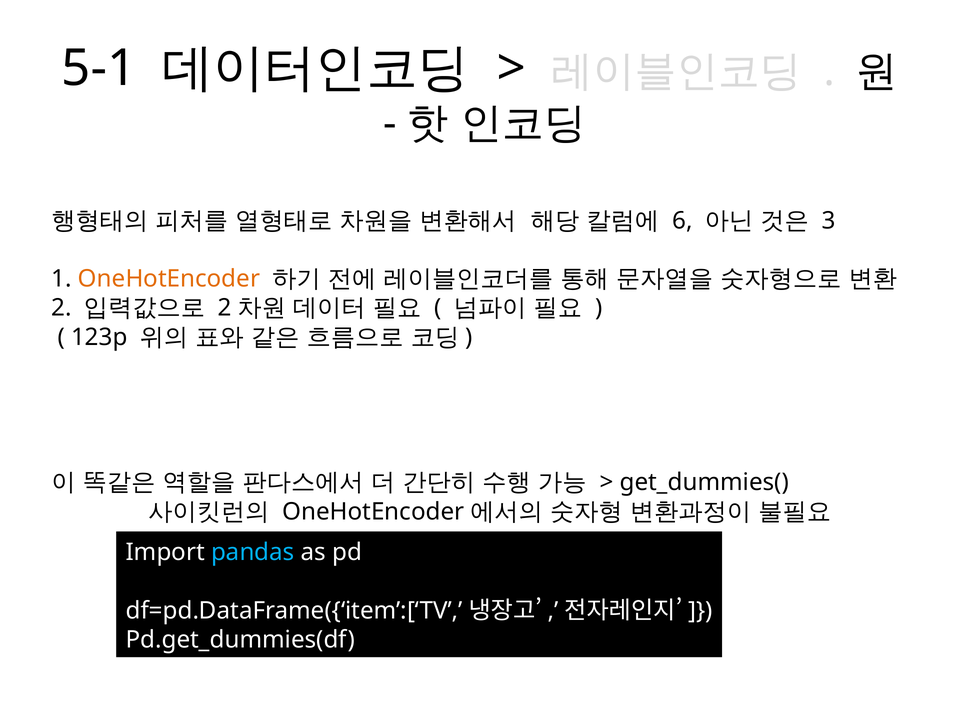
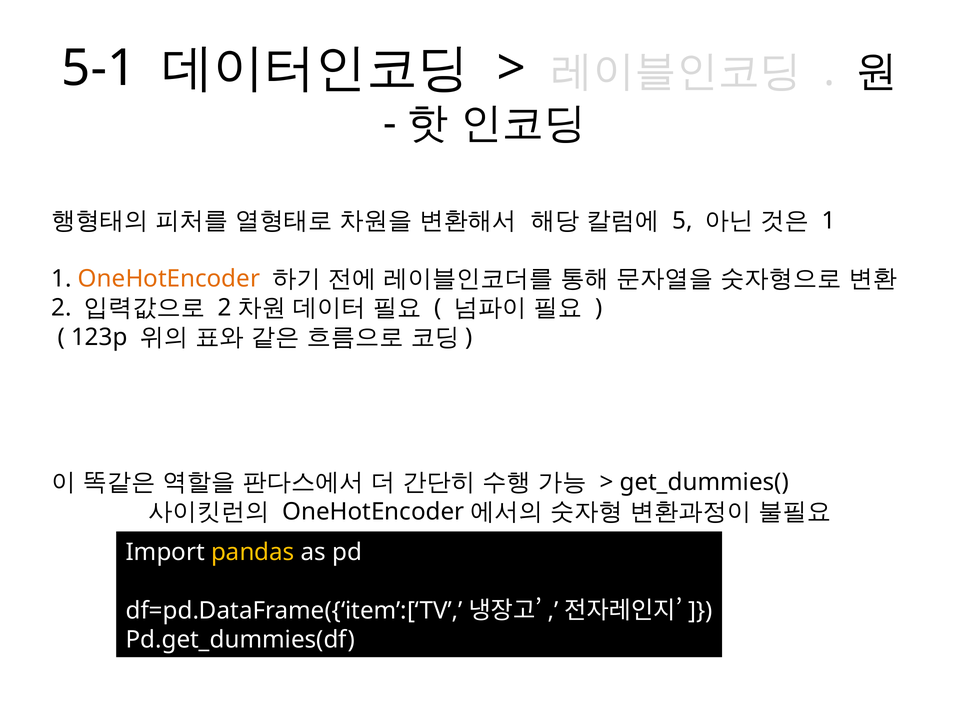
6: 6 -> 5 (682, 221)
3: 3 -> 1 (829, 221)
pandas colour: light blue -> yellow (253, 552)
